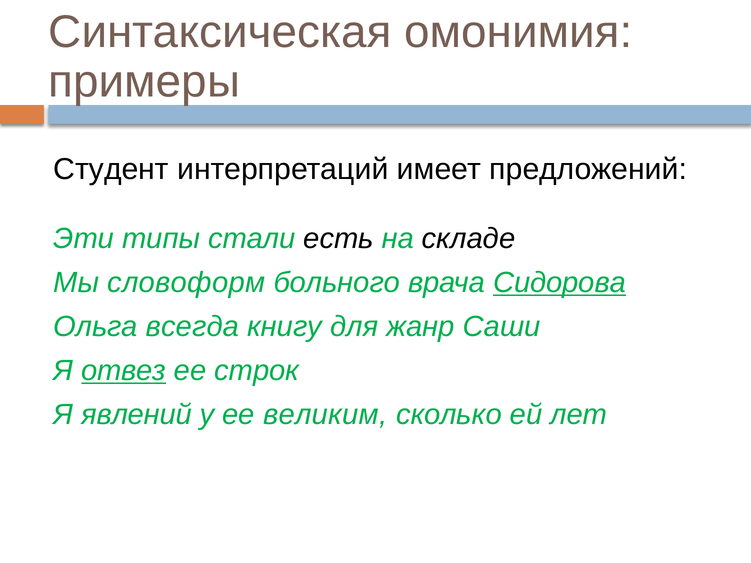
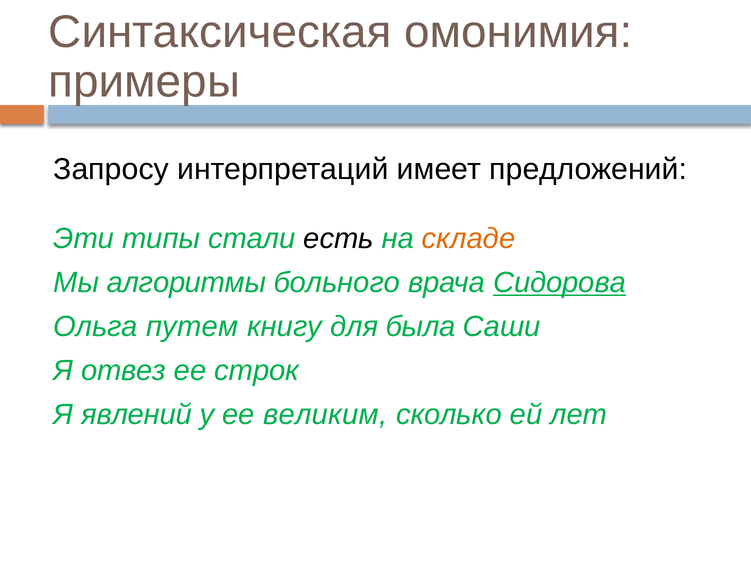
Студент: Студент -> Запросу (111, 169)
складе colour: black -> orange (469, 239)
словоформ: словоформ -> алгоритмы (187, 283)
всегда: всегда -> путем (192, 327)
жанр: жанр -> была (421, 327)
отвез underline: present -> none (124, 371)
